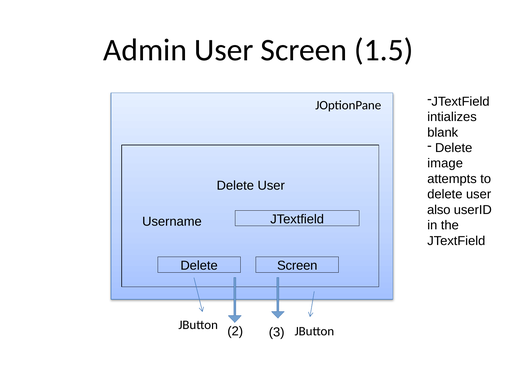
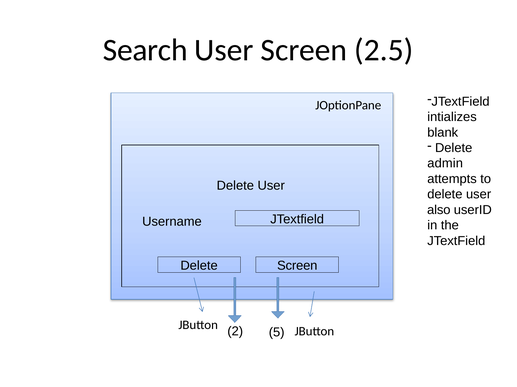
Admin: Admin -> Search (145, 50)
1.5: 1.5 -> 2.5 (384, 50)
image: image -> admin (445, 164)
3: 3 -> 5 (277, 333)
